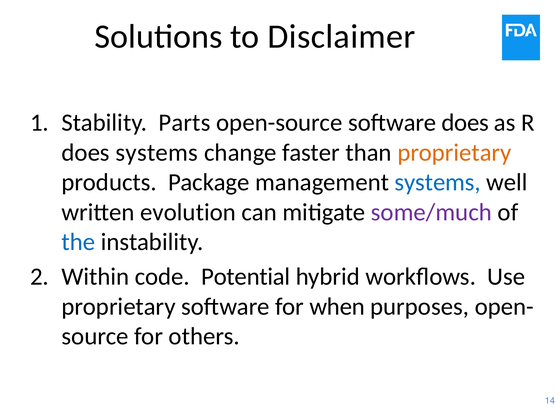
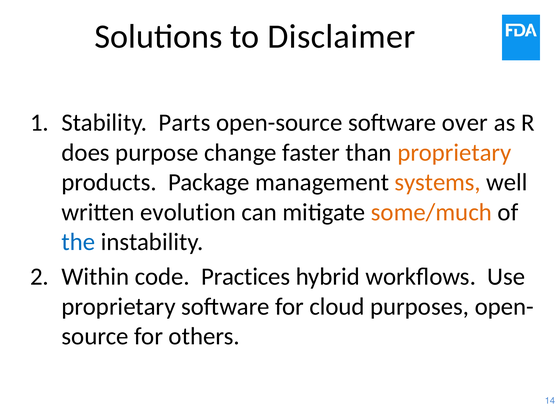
software does: does -> over (465, 123)
does systems: systems -> purpose (157, 153)
systems colour: blue -> orange (438, 182)
some/much colour: purple -> orange (431, 212)
Potential: Potential -> Practices (246, 277)
when: when -> cloud (337, 307)
